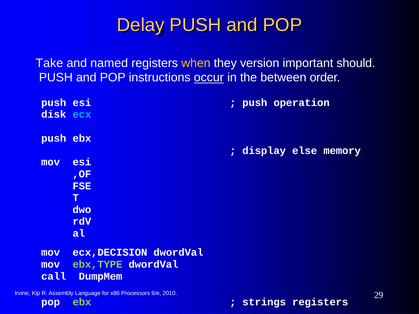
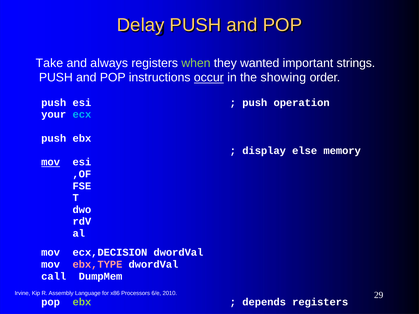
named: named -> always (109, 63)
when colour: yellow -> light green (196, 63)
version: version -> wanted (260, 63)
should: should -> strings (356, 63)
between: between -> showing (283, 78)
disk: disk -> your (54, 115)
mov underline: none -> present (51, 162)
ebx,TYPE colour: light green -> pink (97, 265)
strings: strings -> depends (264, 302)
